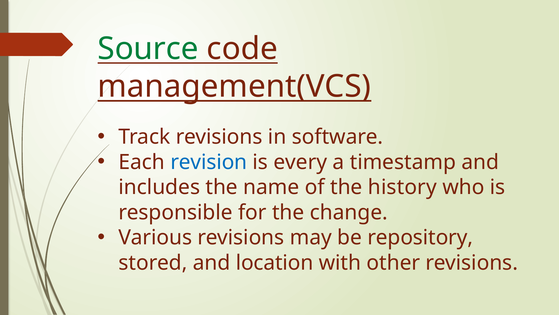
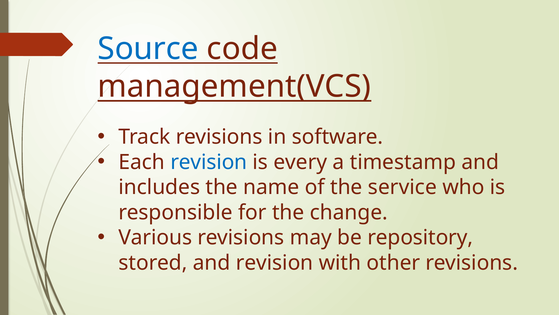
Source colour: green -> blue (148, 49)
history: history -> service (402, 187)
and location: location -> revision (275, 262)
